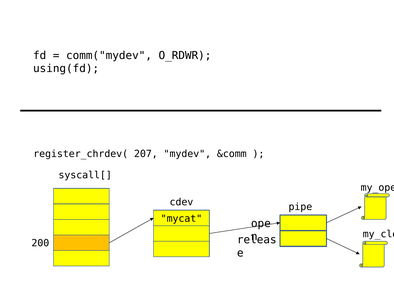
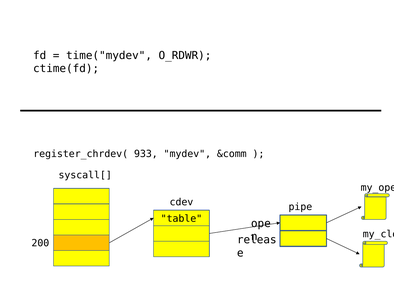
comm("mydev: comm("mydev -> time("mydev (109, 55)
using(fd: using(fd -> ctime(fd (66, 68)
207: 207 -> 933 (146, 154)
mycat: mycat -> table (181, 218)
